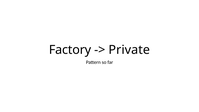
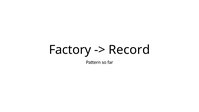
Private: Private -> Record (129, 50)
